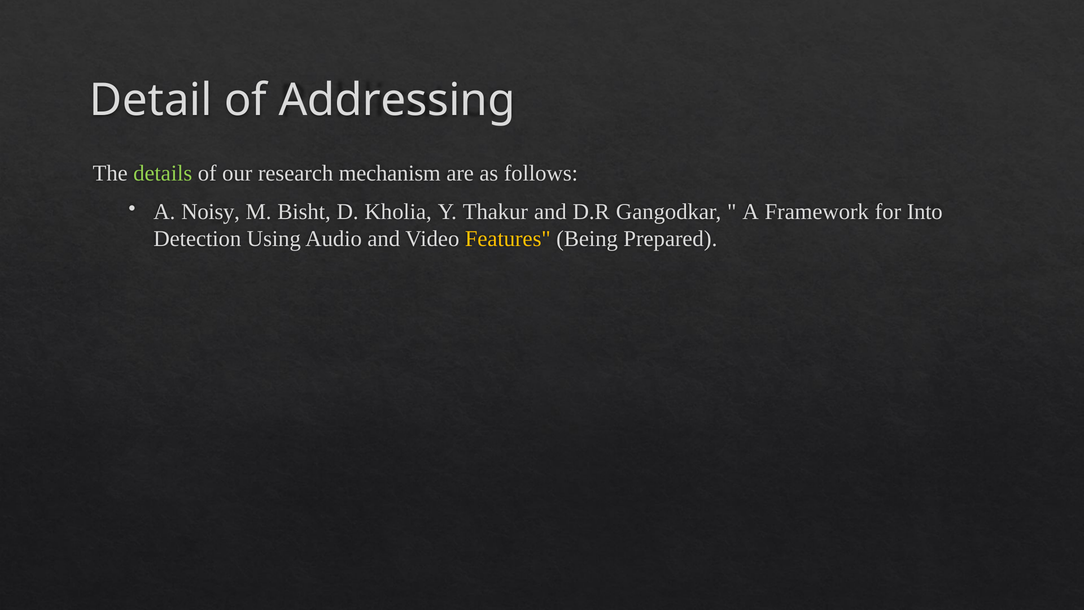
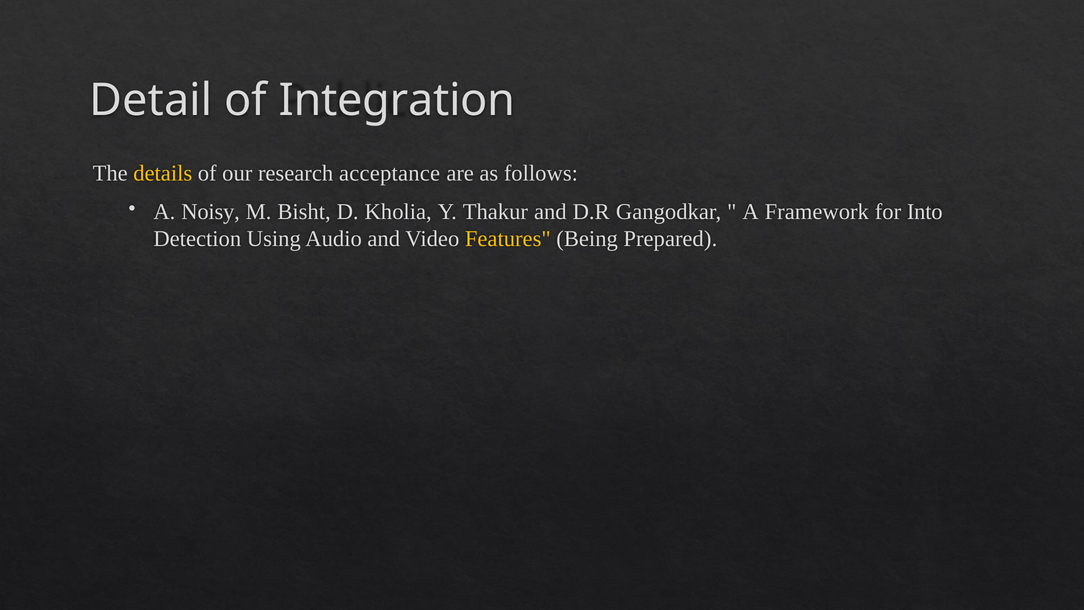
Addressing: Addressing -> Integration (397, 100)
details colour: light green -> yellow (163, 173)
mechanism: mechanism -> acceptance (390, 173)
